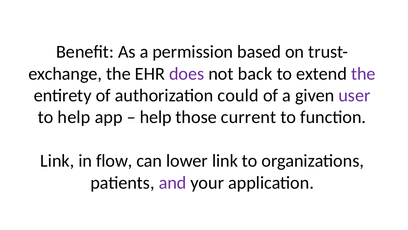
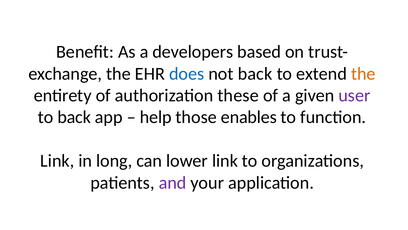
permission: permission -> developers (193, 52)
does colour: purple -> blue (187, 74)
the colour: purple -> orange (363, 74)
could: could -> these (238, 95)
to help: help -> back (74, 117)
current: current -> enables (249, 117)
flow: flow -> long (114, 161)
